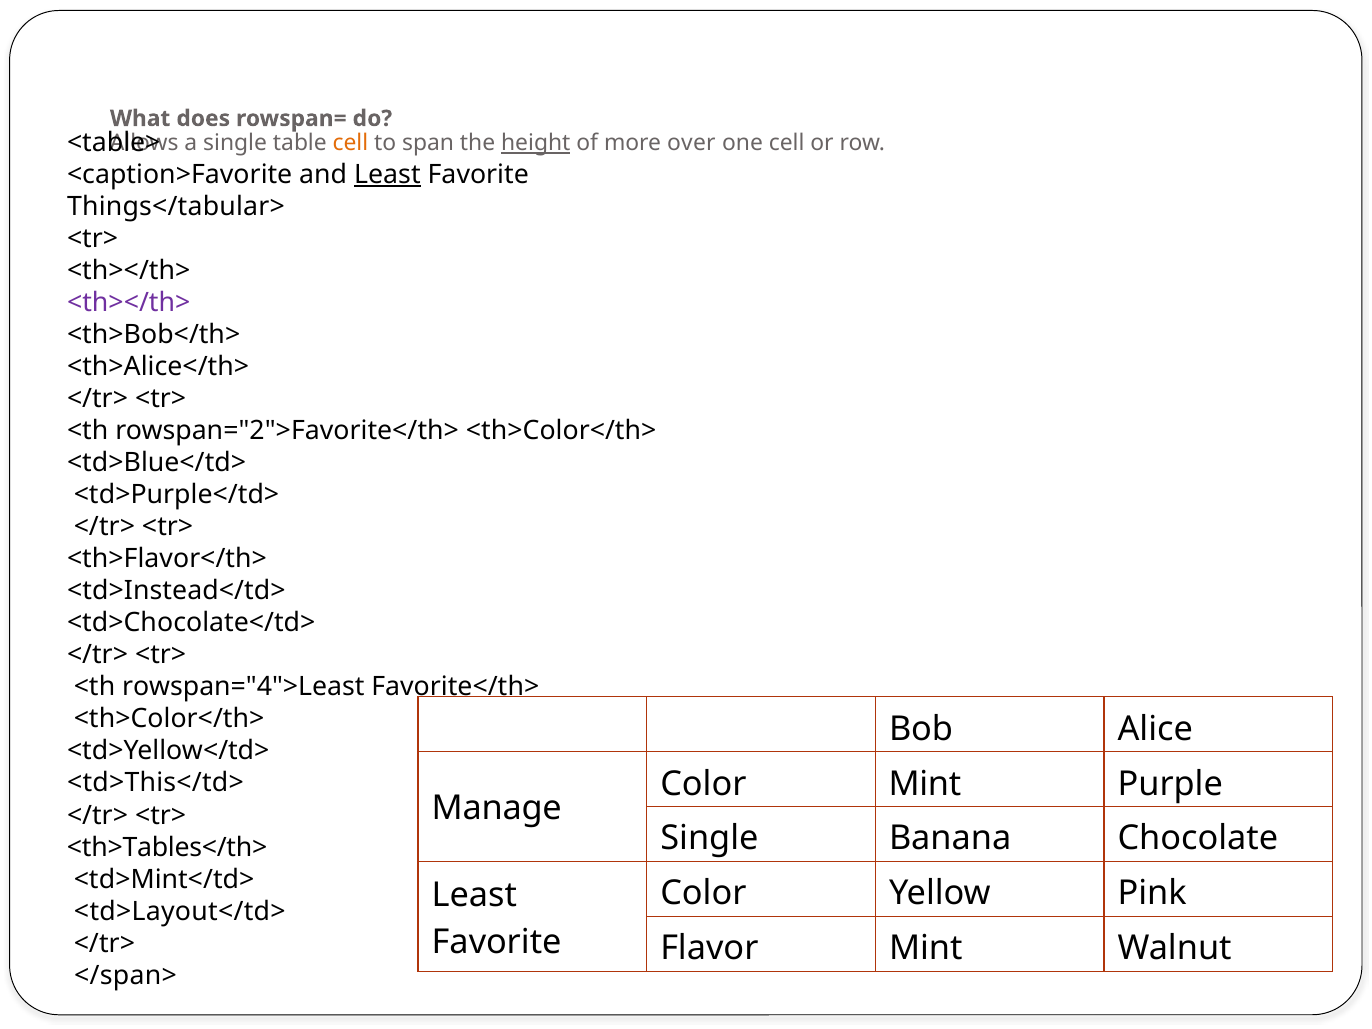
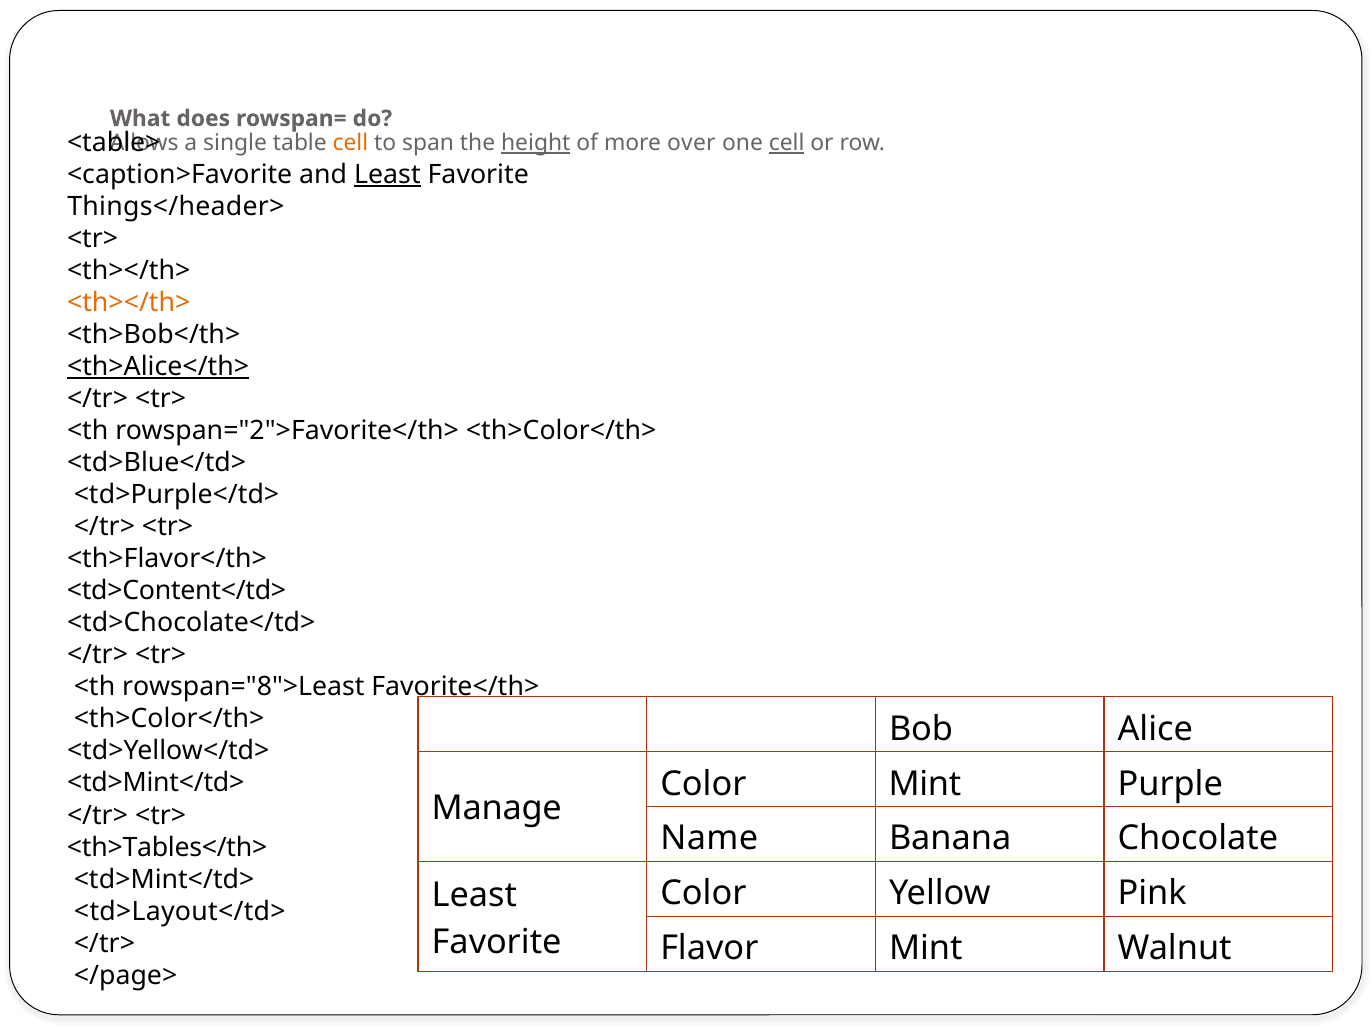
cell underline: none -> present (787, 143)
Things</tabular>: Things</tabular> -> Things</header> (176, 207)
<th></th> colour: purple -> orange (129, 303)
<th>Alice</th> underline: none -> present (158, 367)
<td>Instead</td>: <td>Instead</td> -> <td>Content</td> (177, 591)
rowspan="4">Least: rowspan="4">Least -> rowspan="8">Least (243, 687)
<td>This</td>: <td>This</td> -> <td>Mint</td> (156, 783)
Single: Single -> Name (709, 839)
</span>: </span> -> </page> (126, 975)
